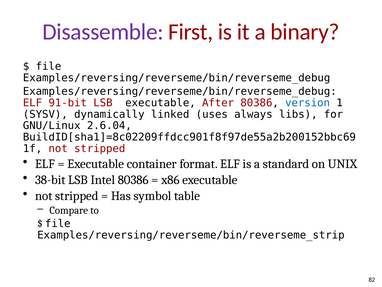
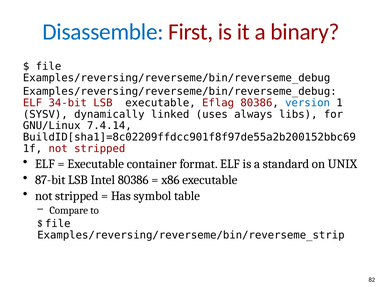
Disassemble colour: purple -> blue (103, 32)
91-bit: 91-bit -> 34-bit (68, 103)
After: After -> Eflag (218, 103)
2.6.04: 2.6.04 -> 7.4.14 (109, 126)
38-bit: 38-bit -> 87-bit (50, 180)
